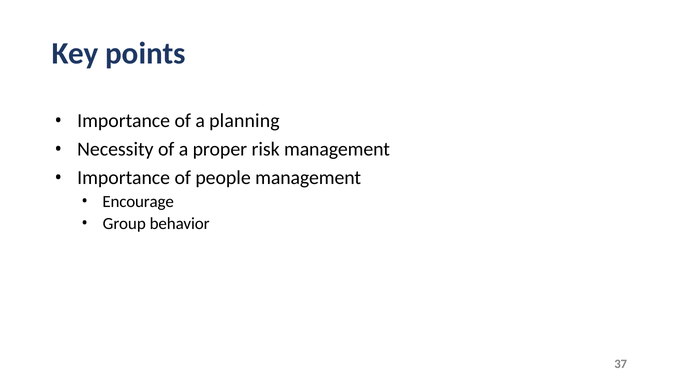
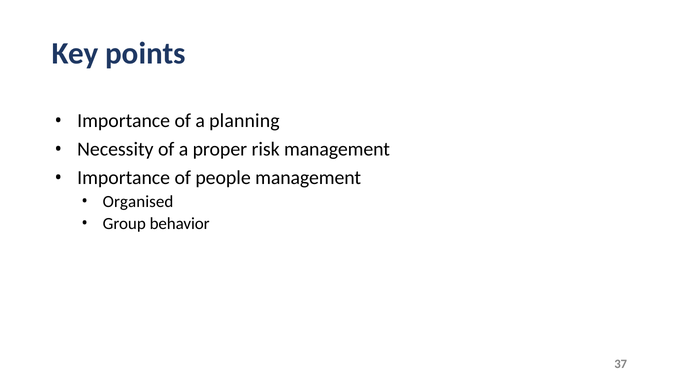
Encourage: Encourage -> Organised (138, 201)
